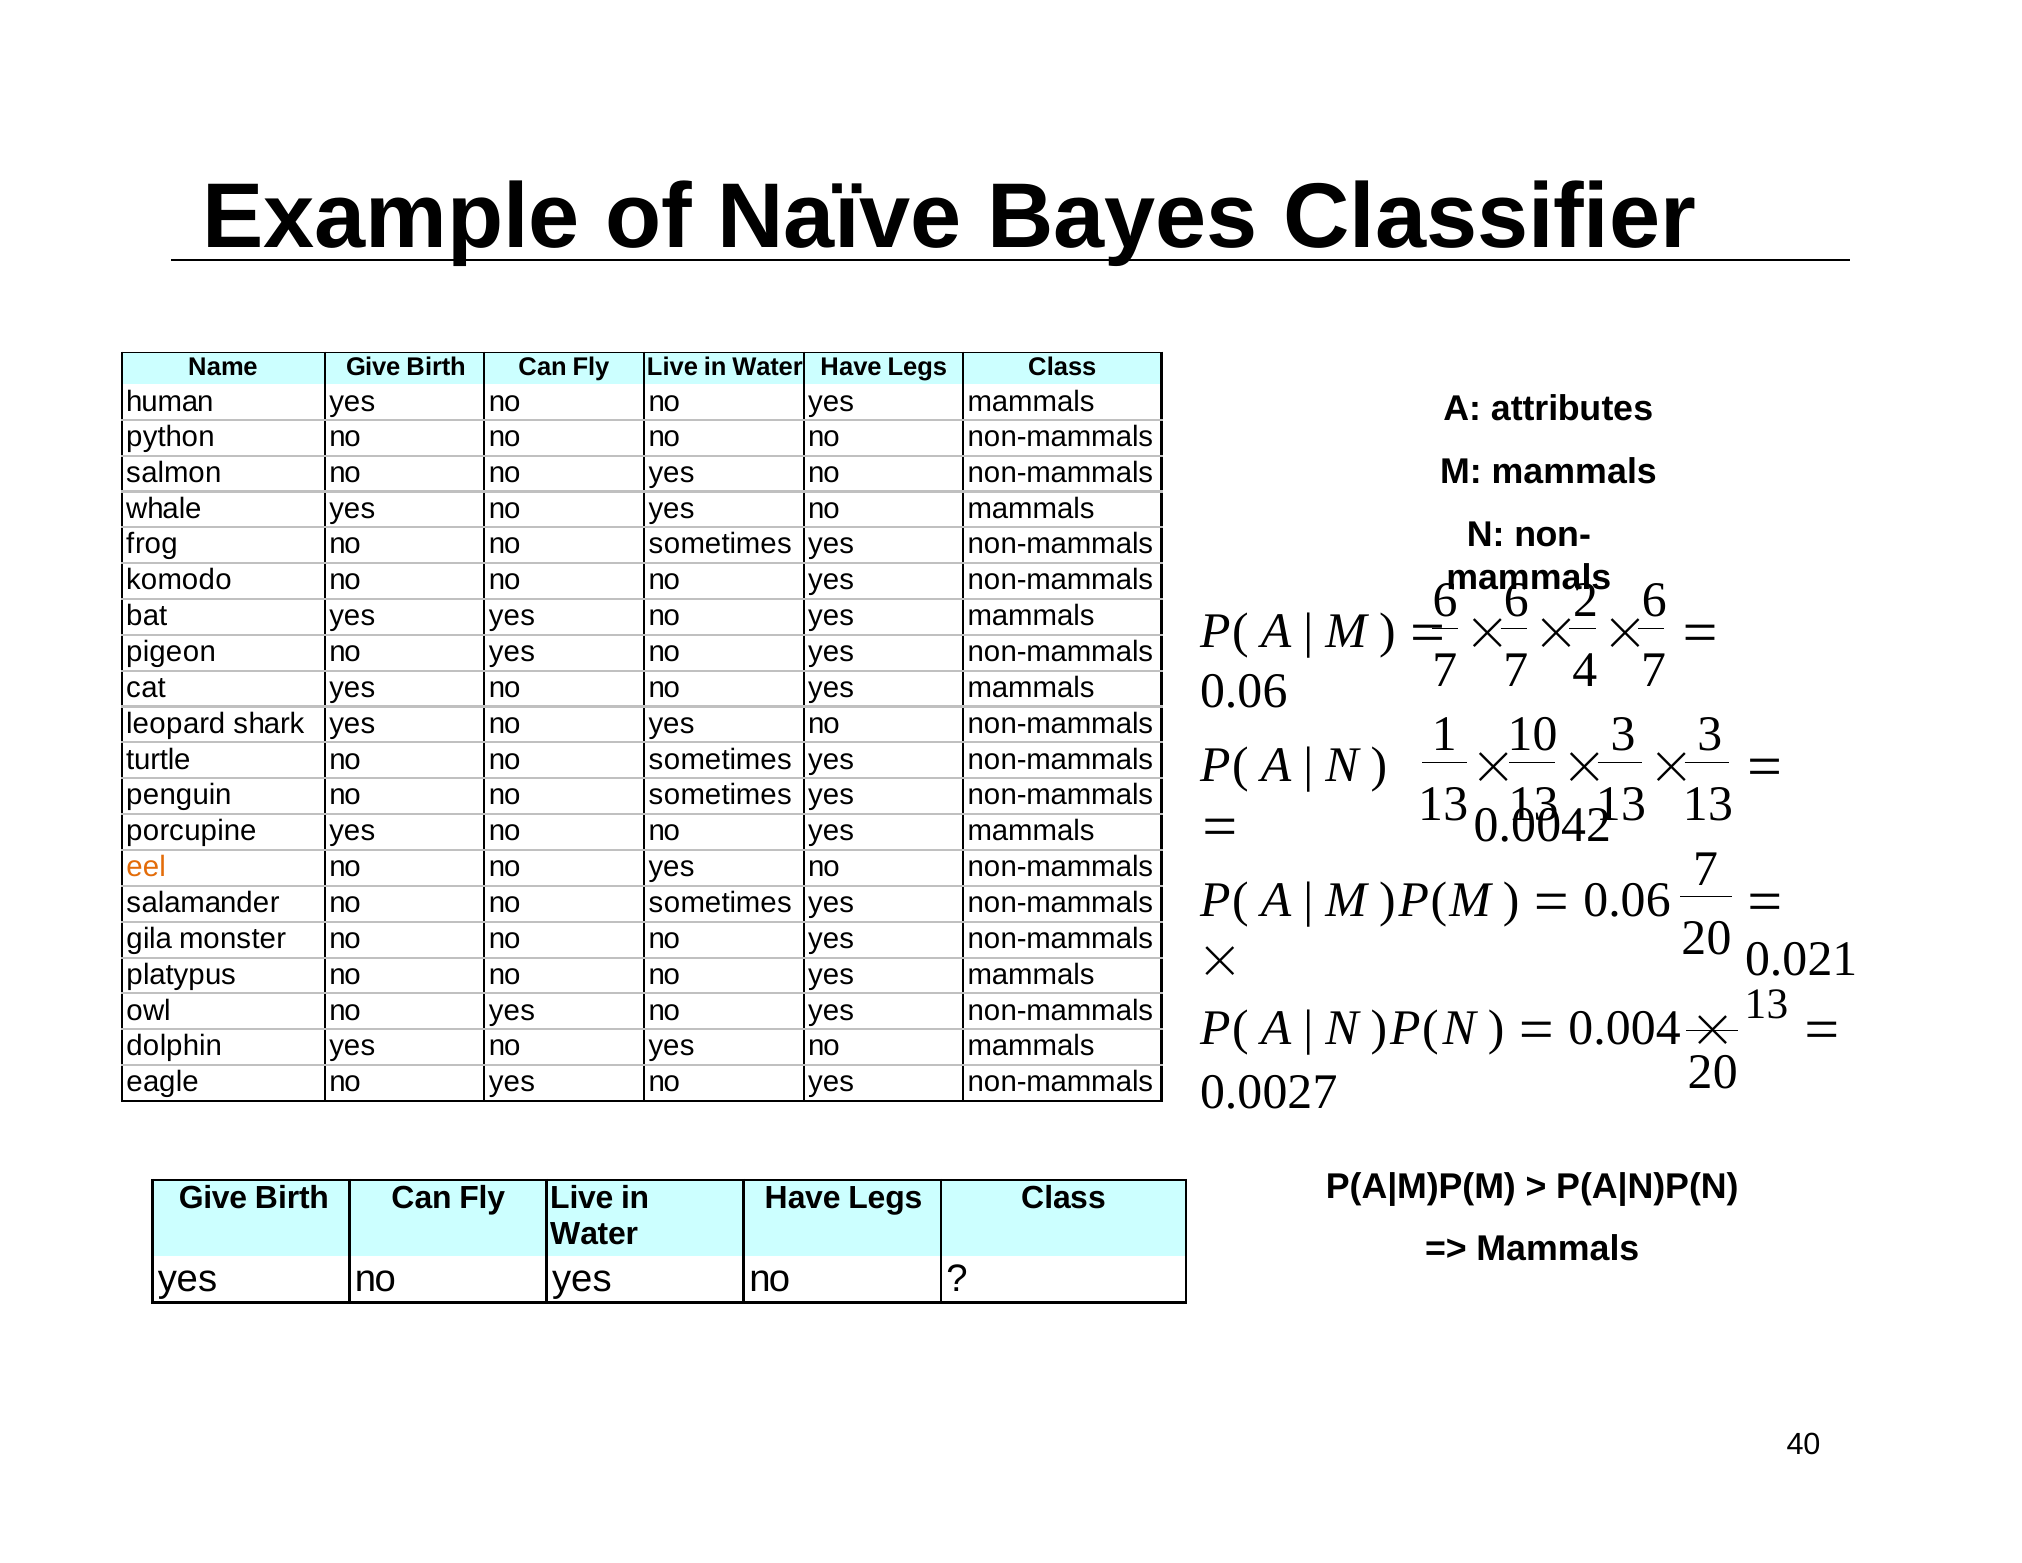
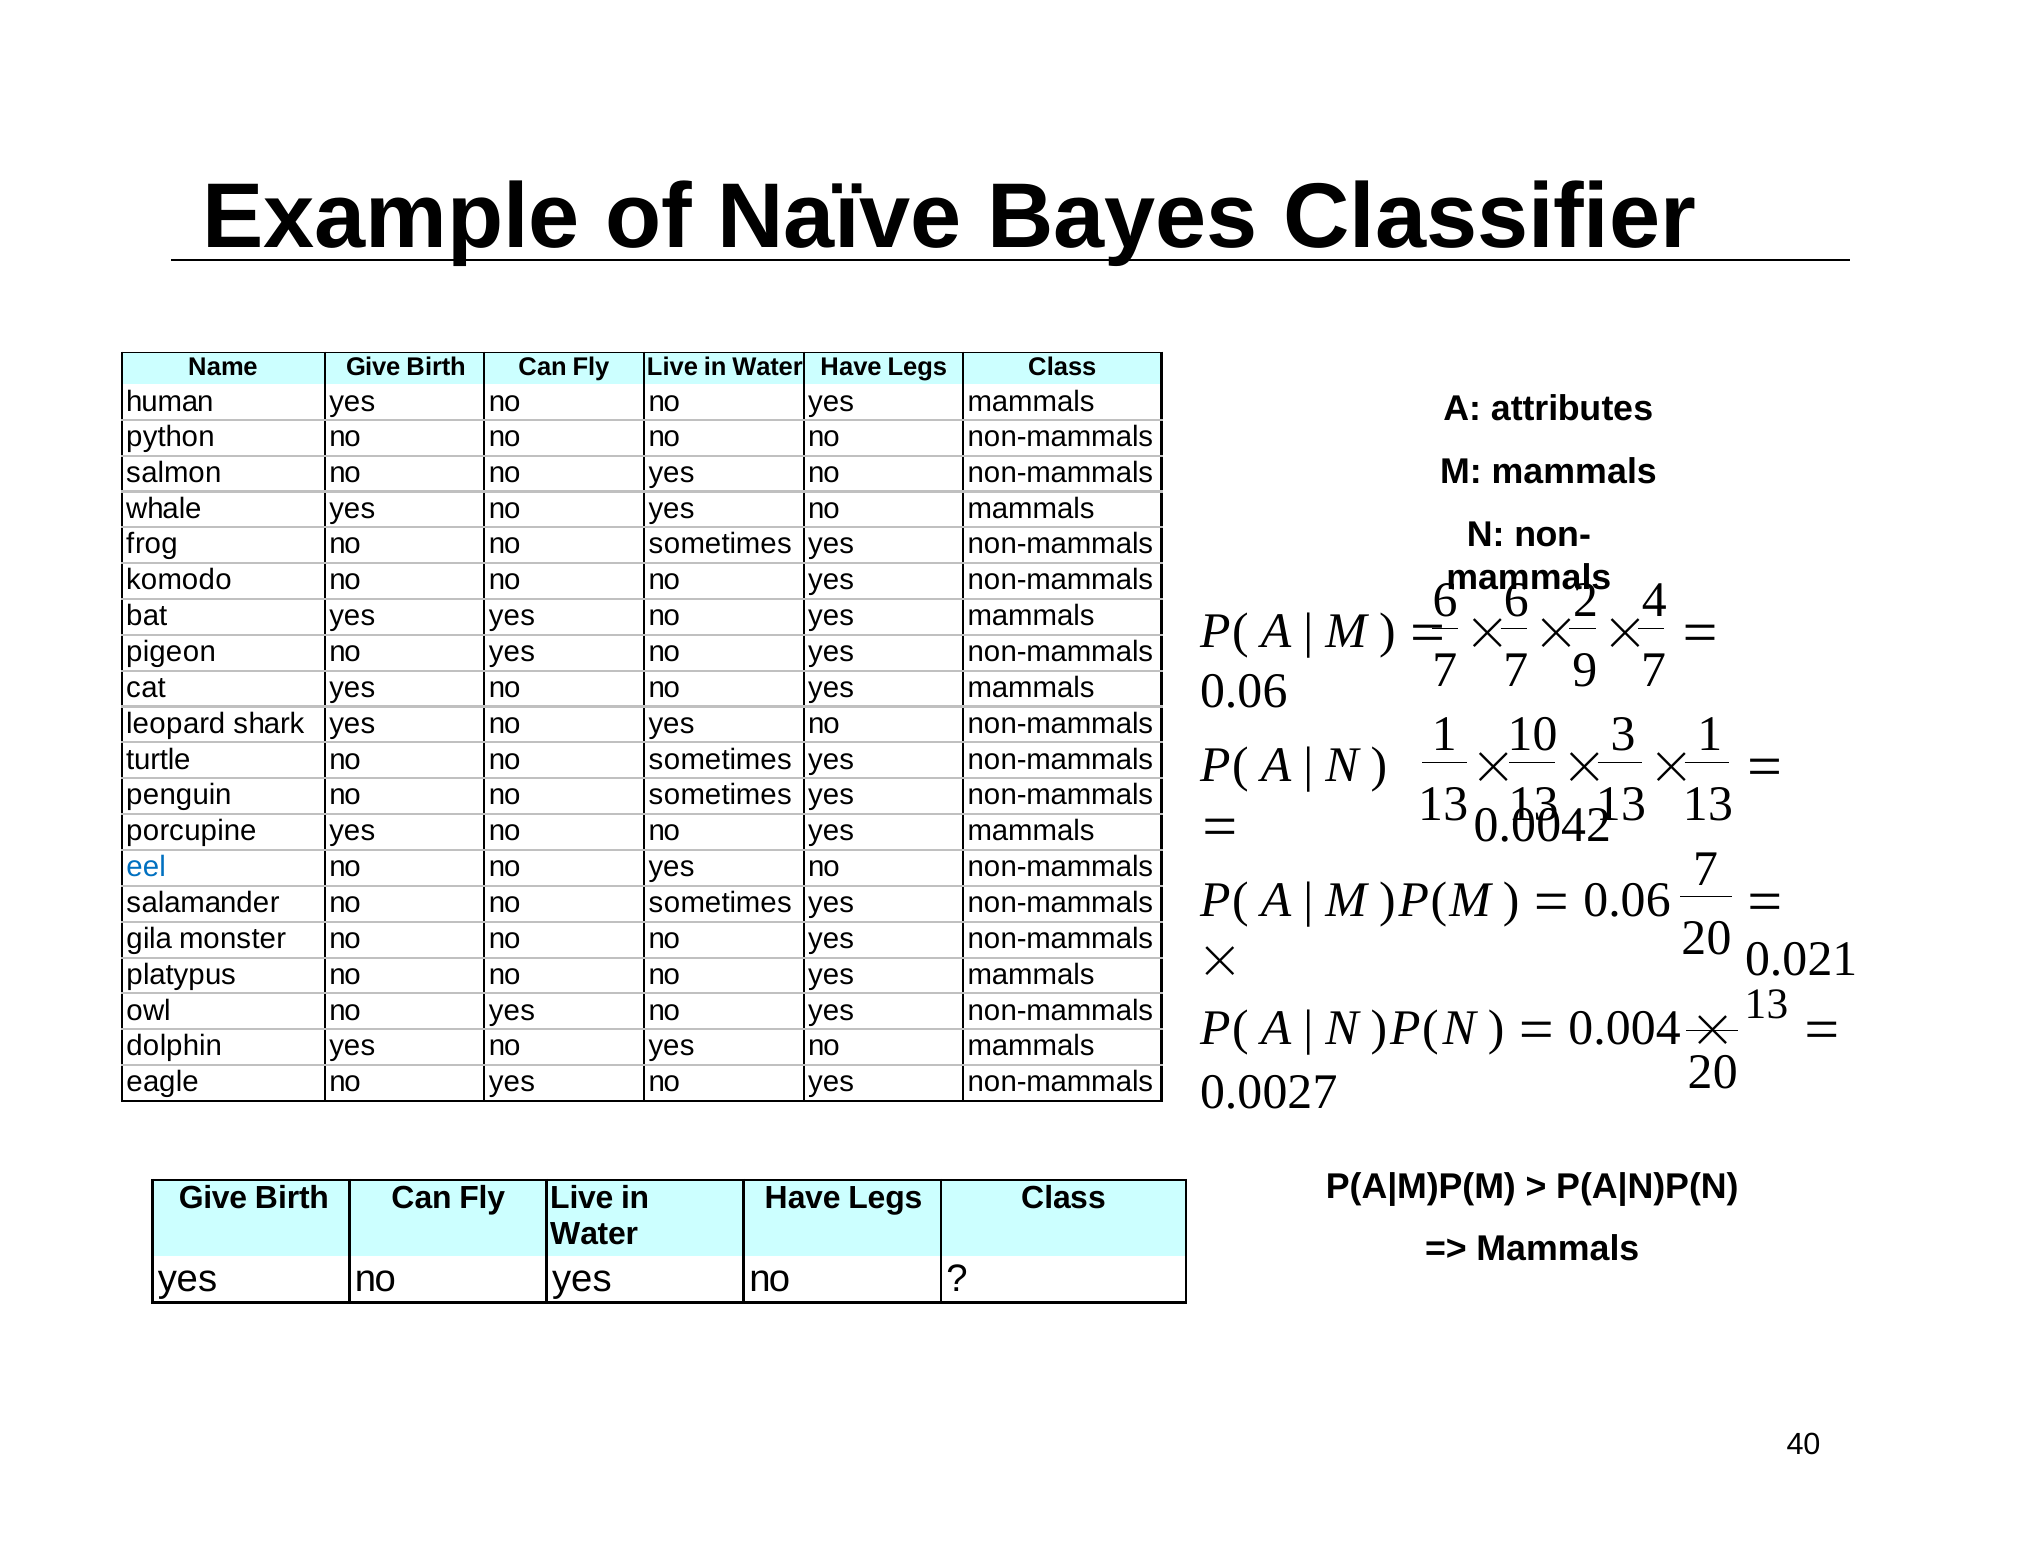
6: 6 -> 4 (1654, 600)
4: 4 -> 9 (1585, 670)
3 3: 3 -> 1 (1710, 734)
eel colour: orange -> blue (146, 867)
